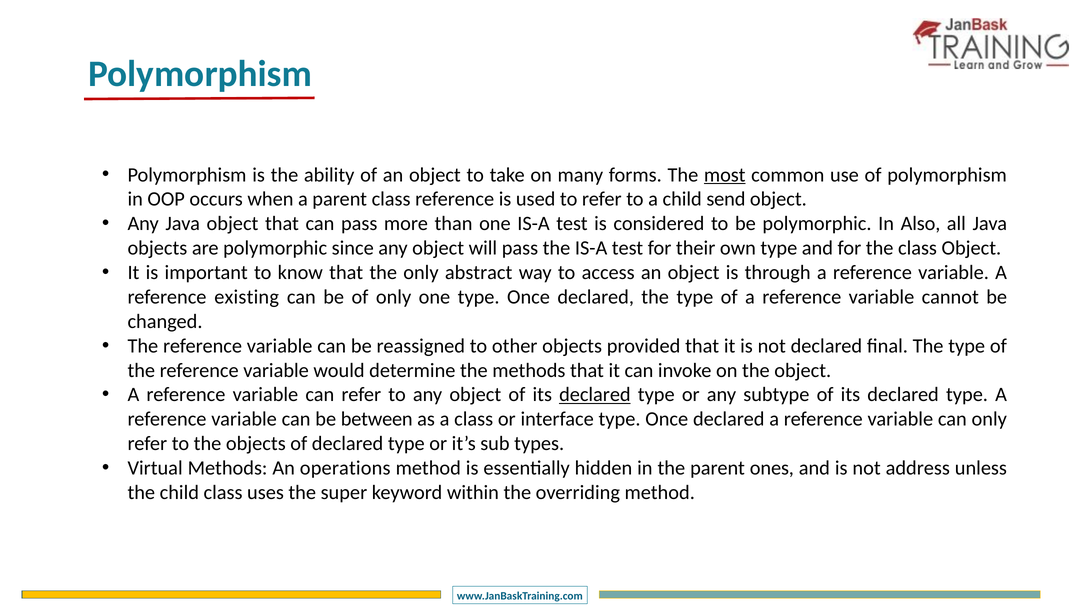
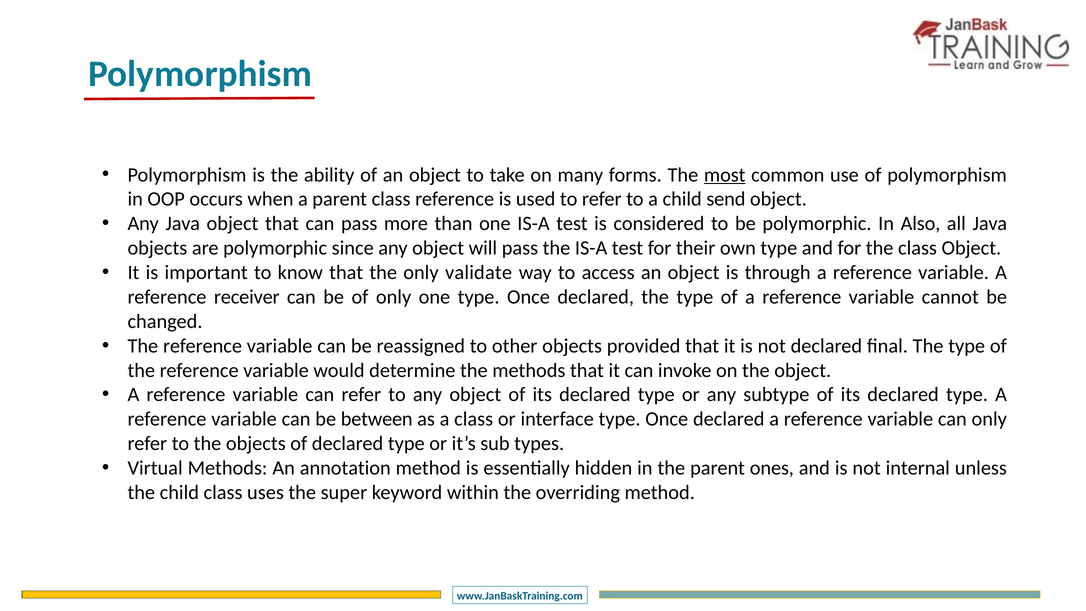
abstract: abstract -> validate (479, 273)
existing: existing -> receiver (247, 297)
declared underline: present -> none (595, 395)
operations: operations -> annotation (345, 468)
address: address -> internal (918, 468)
